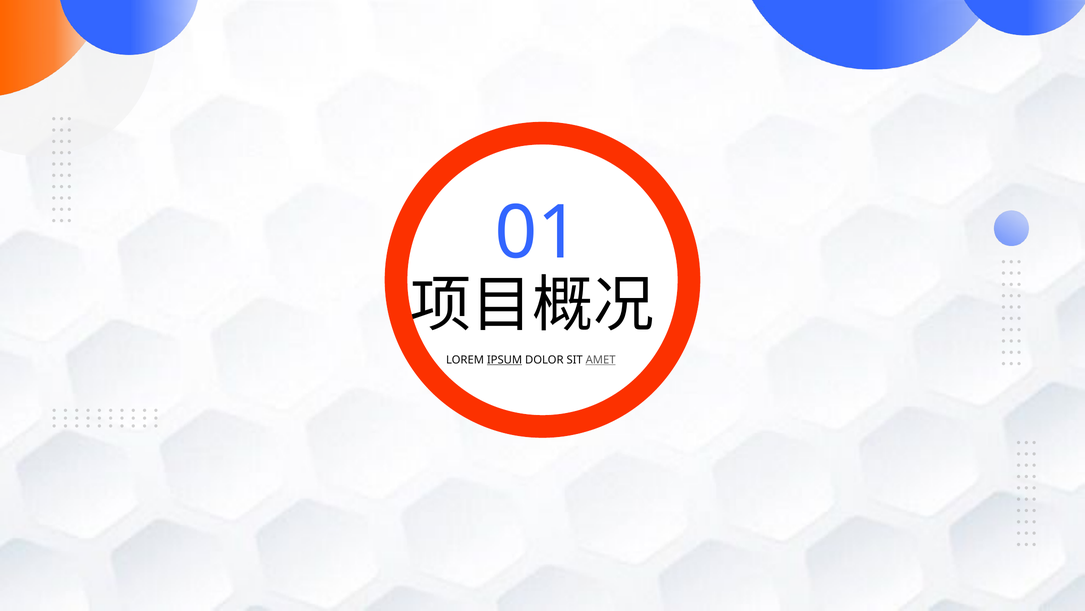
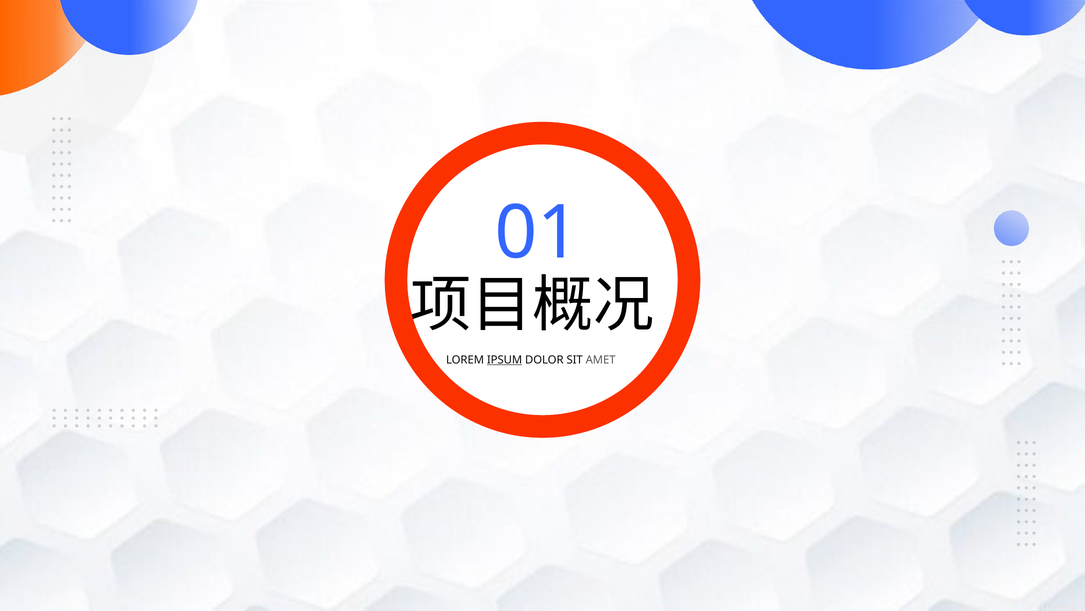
AMET underline: present -> none (601, 360)
